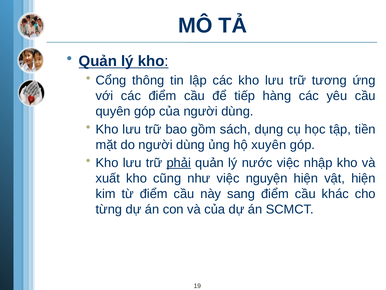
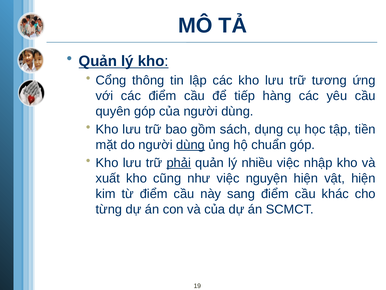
dùng underline: none -> present (191, 145)
xuyên: xuyên -> chuẩn (269, 145)
nước: nước -> nhiều (257, 163)
